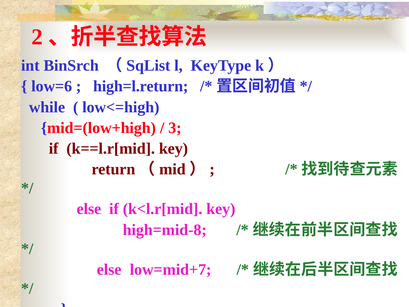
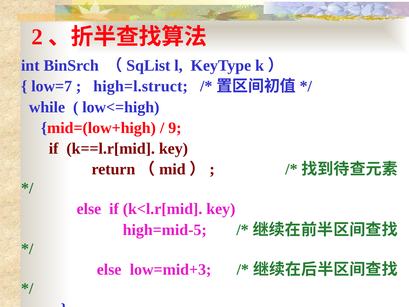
low=6: low=6 -> low=7 (52, 86)
high=l.return: high=l.return -> high=l.struct (141, 86)
3: 3 -> 9 (175, 128)
high=mid-8: high=mid-8 -> high=mid-5 (165, 230)
low=mid+7: low=mid+7 -> low=mid+3 (171, 269)
